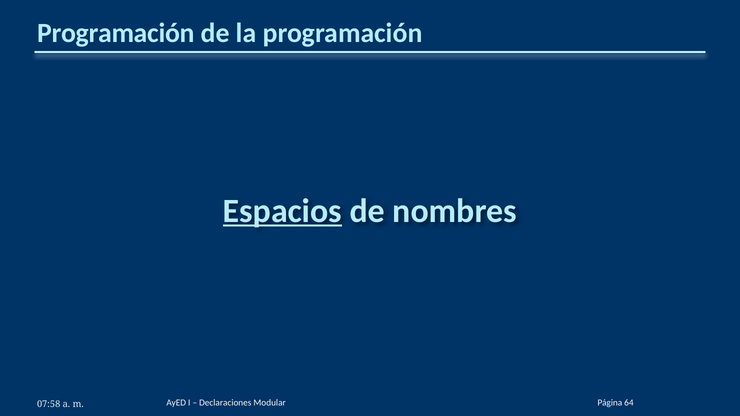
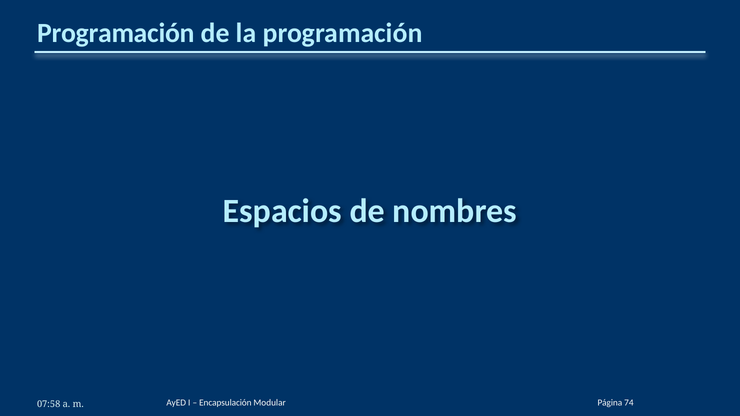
Espacios underline: present -> none (282, 211)
64: 64 -> 74 (629, 403)
Declaraciones: Declaraciones -> Encapsulación (225, 403)
